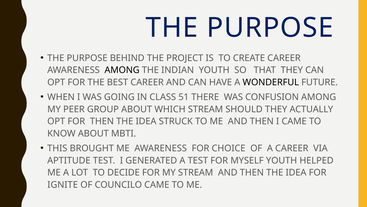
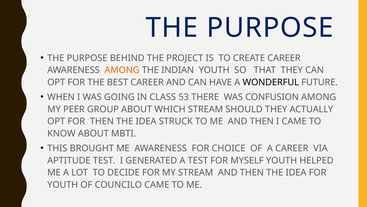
AMONG colour: black -> orange (122, 70)
51: 51 -> 53 (184, 97)
IGNITE: IGNITE -> YOUTH (63, 184)
